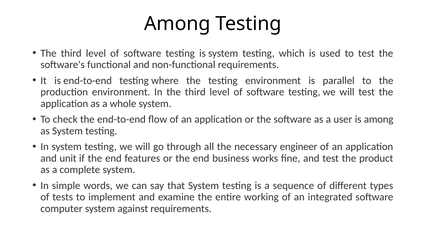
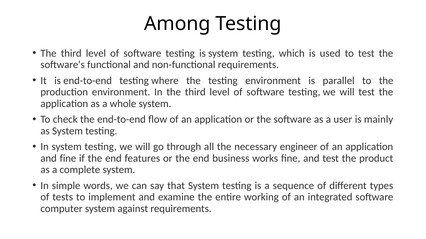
is among: among -> mainly (379, 120)
and unit: unit -> fine (68, 159)
